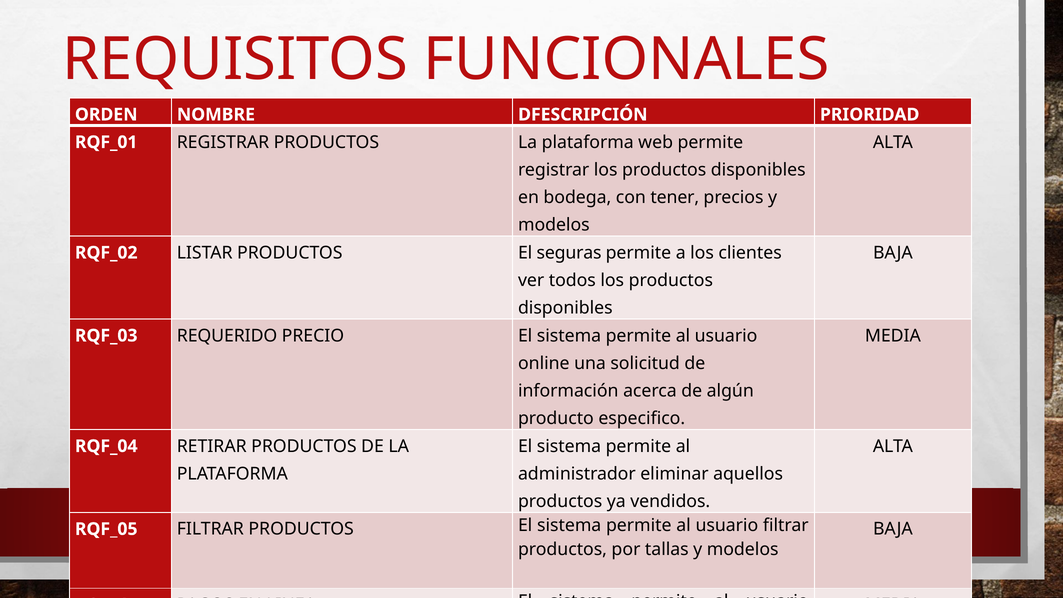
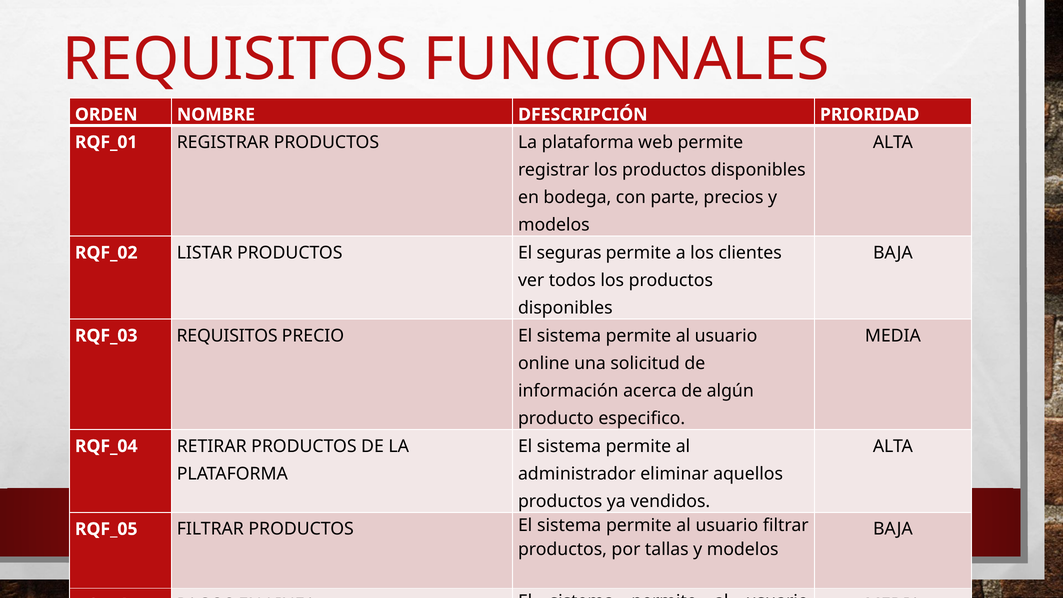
tener: tener -> parte (675, 197)
REQUERIDO: REQUERIDO -> REQUISITOS (227, 336)
